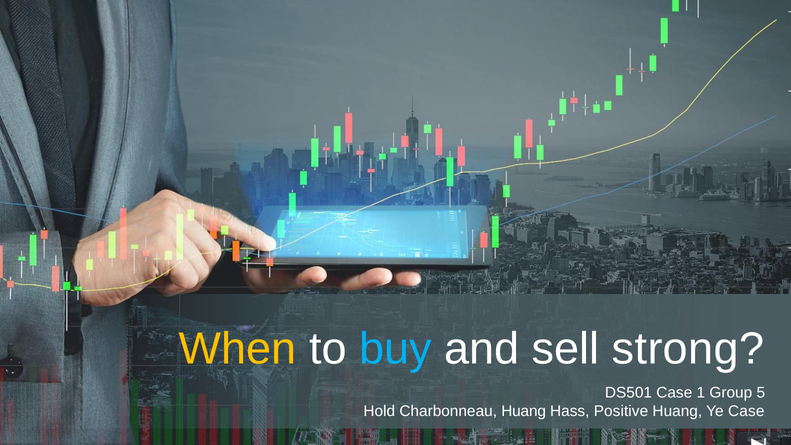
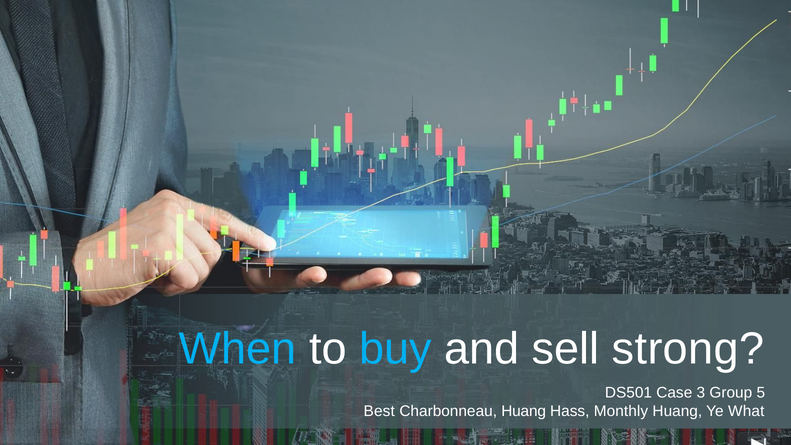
When colour: yellow -> light blue (238, 349)
1: 1 -> 3 (701, 393)
Hold: Hold -> Best (379, 411)
Positive: Positive -> Monthly (621, 411)
Ye Case: Case -> What (746, 411)
